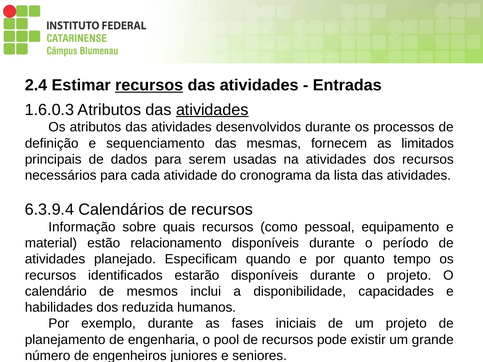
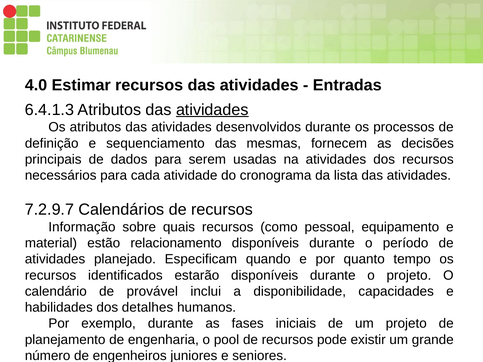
2.4: 2.4 -> 4.0 (36, 85)
recursos underline: present -> none (149, 85)
1.6.0.3: 1.6.0.3 -> 6.4.1.3 (49, 110)
limitados: limitados -> decisões (428, 143)
6.3.9.4: 6.3.9.4 -> 7.2.9.7 (49, 210)
mesmos: mesmos -> provável (152, 292)
reduzida: reduzida -> detalhes (148, 308)
